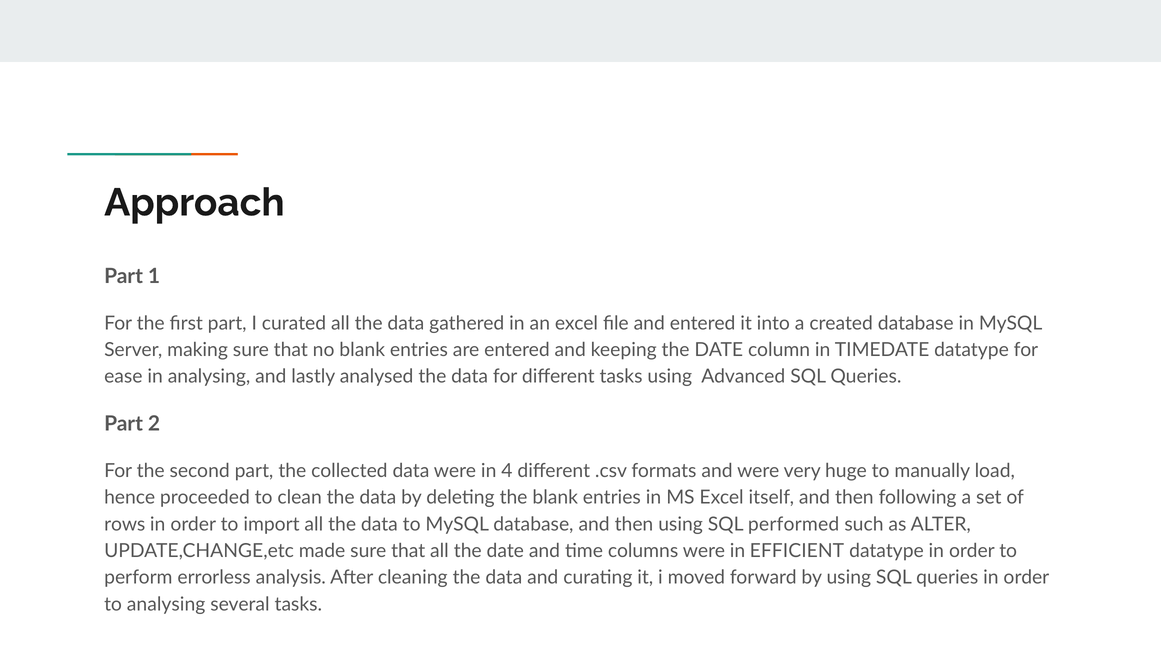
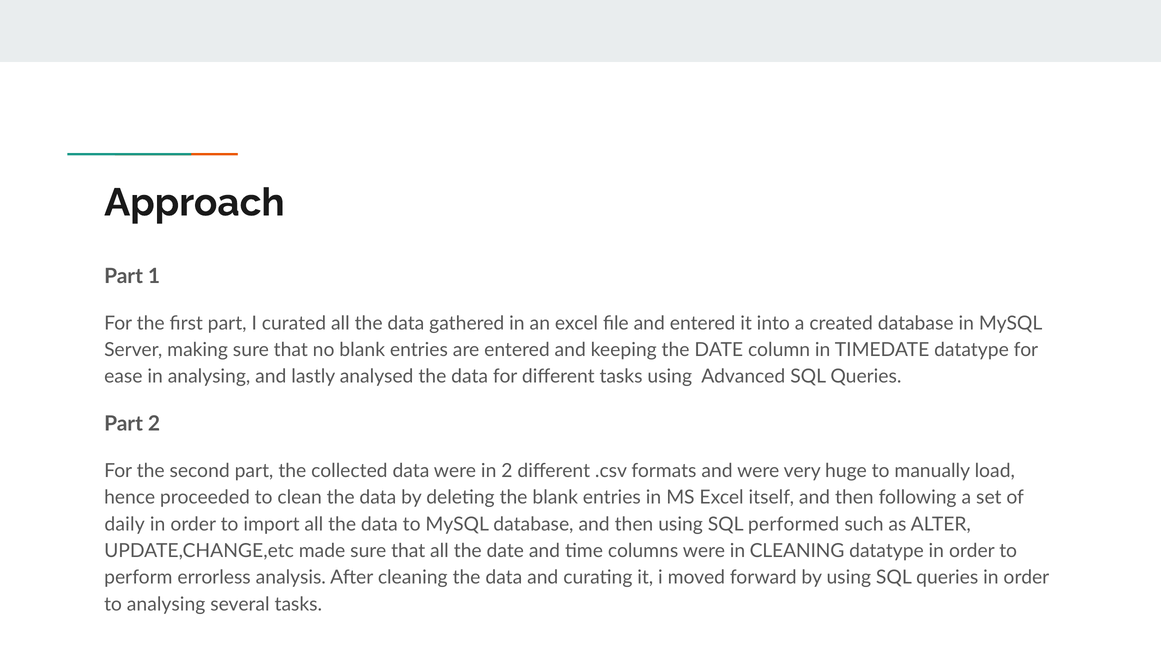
in 4: 4 -> 2 (507, 471)
rows: rows -> daily (125, 524)
in EFFICIENT: EFFICIENT -> CLEANING (797, 551)
